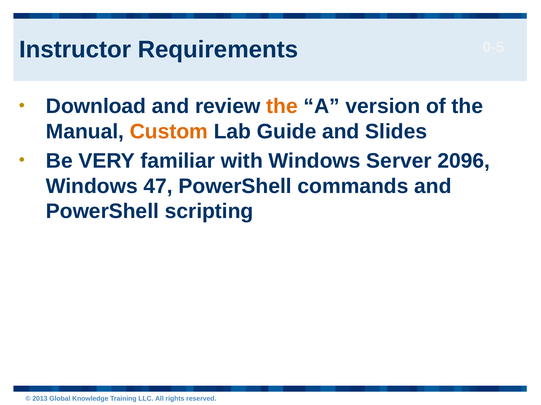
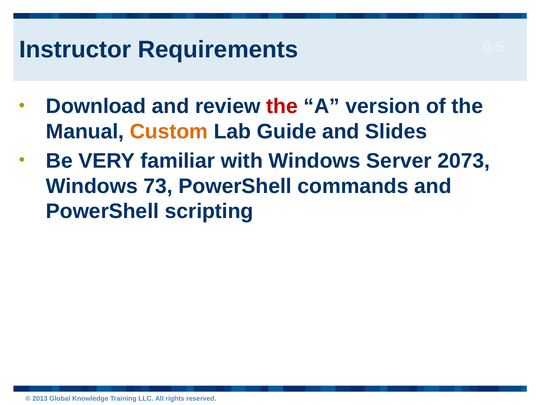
the colour: orange -> red (282, 106)
2096: 2096 -> 2073 (464, 161)
47: 47 -> 73 (158, 186)
